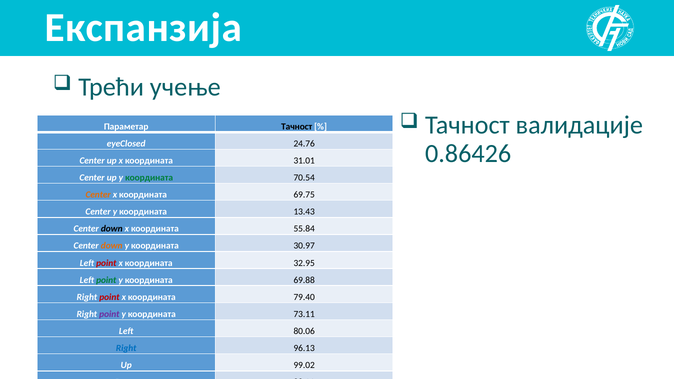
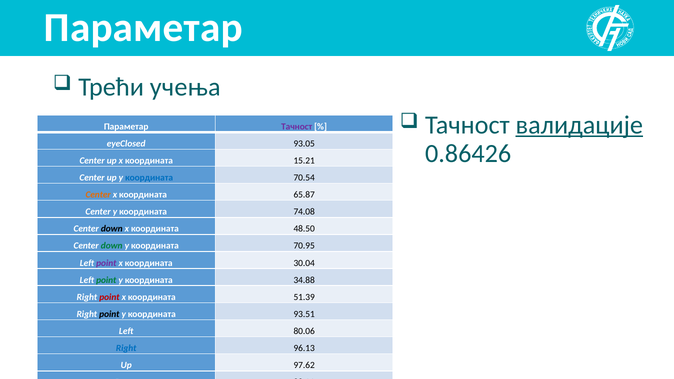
Експанзија: Експанзија -> Параметар (143, 28)
учење: учење -> учења (185, 87)
валидације underline: none -> present (579, 125)
Тачност colour: black -> purple (297, 127)
24.76: 24.76 -> 93.05 (304, 144)
31.01: 31.01 -> 15.21 (304, 161)
координата colour: green -> blue (149, 178)
69.75: 69.75 -> 65.87 (304, 195)
13.43: 13.43 -> 74.08 (304, 212)
55.84: 55.84 -> 48.50 (304, 229)
down colour: orange -> green (112, 246)
30.97: 30.97 -> 70.95 (304, 246)
point colour: red -> purple (106, 263)
32.95: 32.95 -> 30.04 (304, 263)
69.88: 69.88 -> 34.88 (304, 280)
79.40: 79.40 -> 51.39 (304, 297)
point colour: purple -> black (109, 314)
73.11: 73.11 -> 93.51 (304, 314)
99.02: 99.02 -> 97.62 (304, 365)
